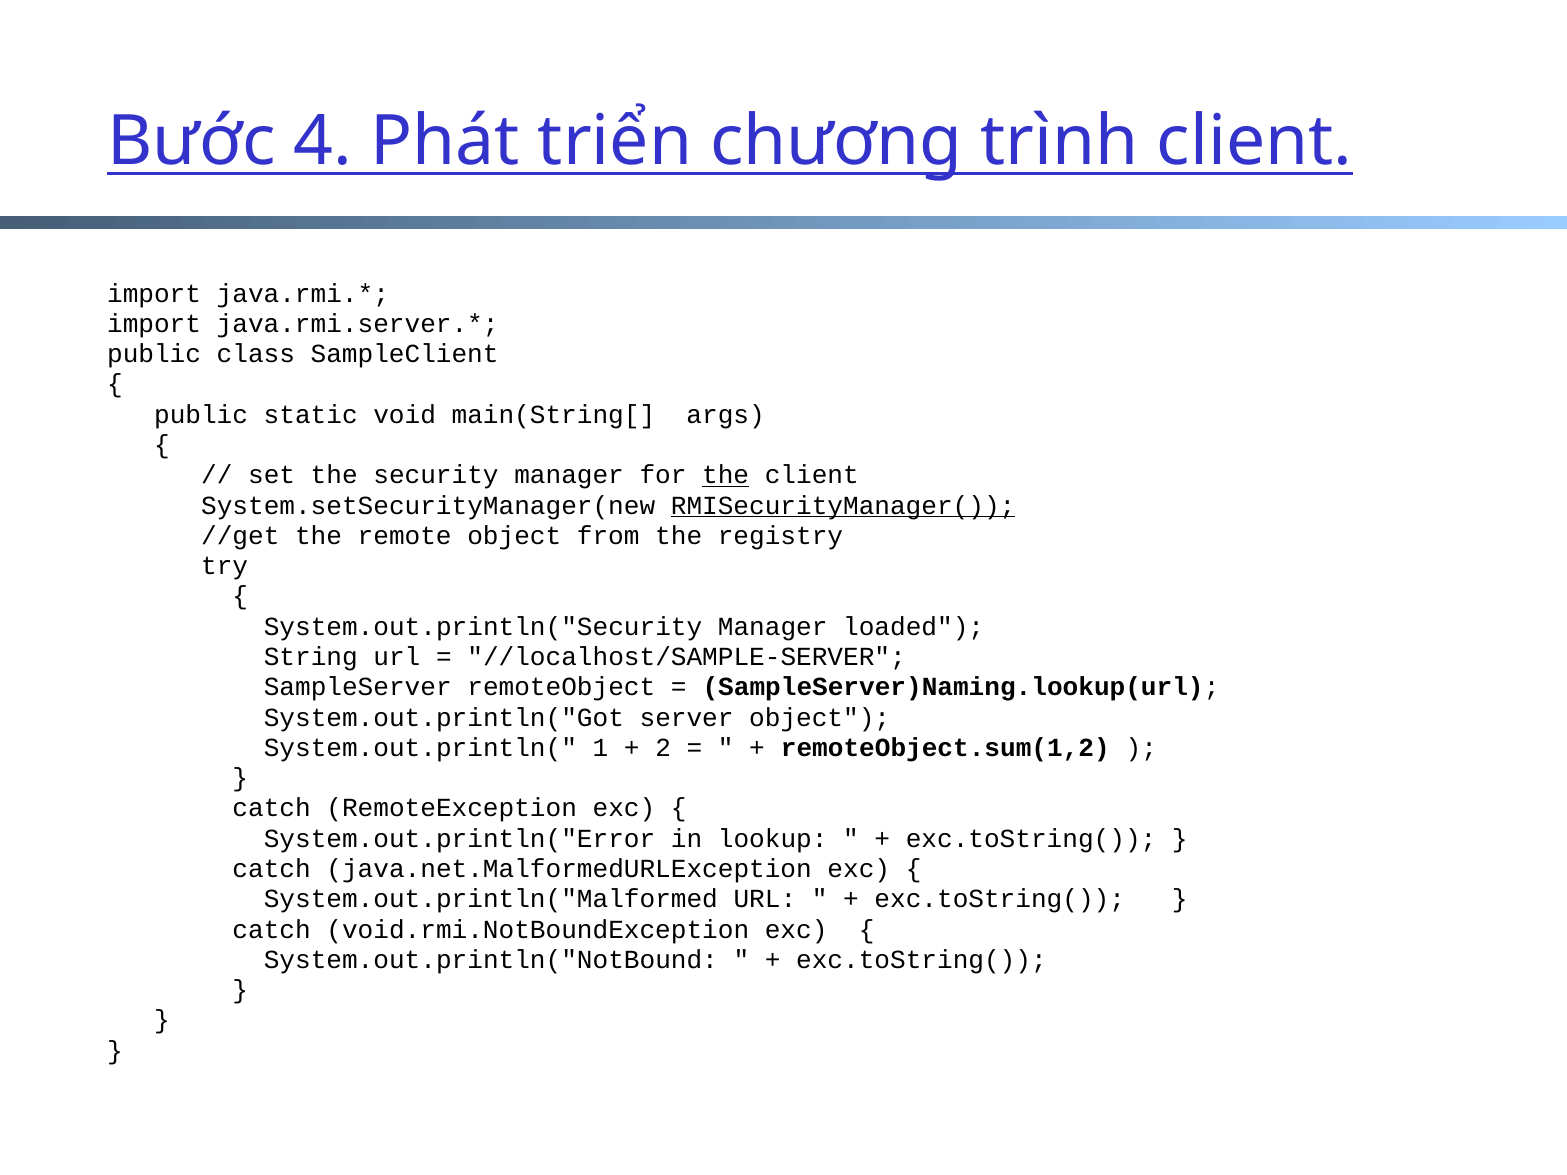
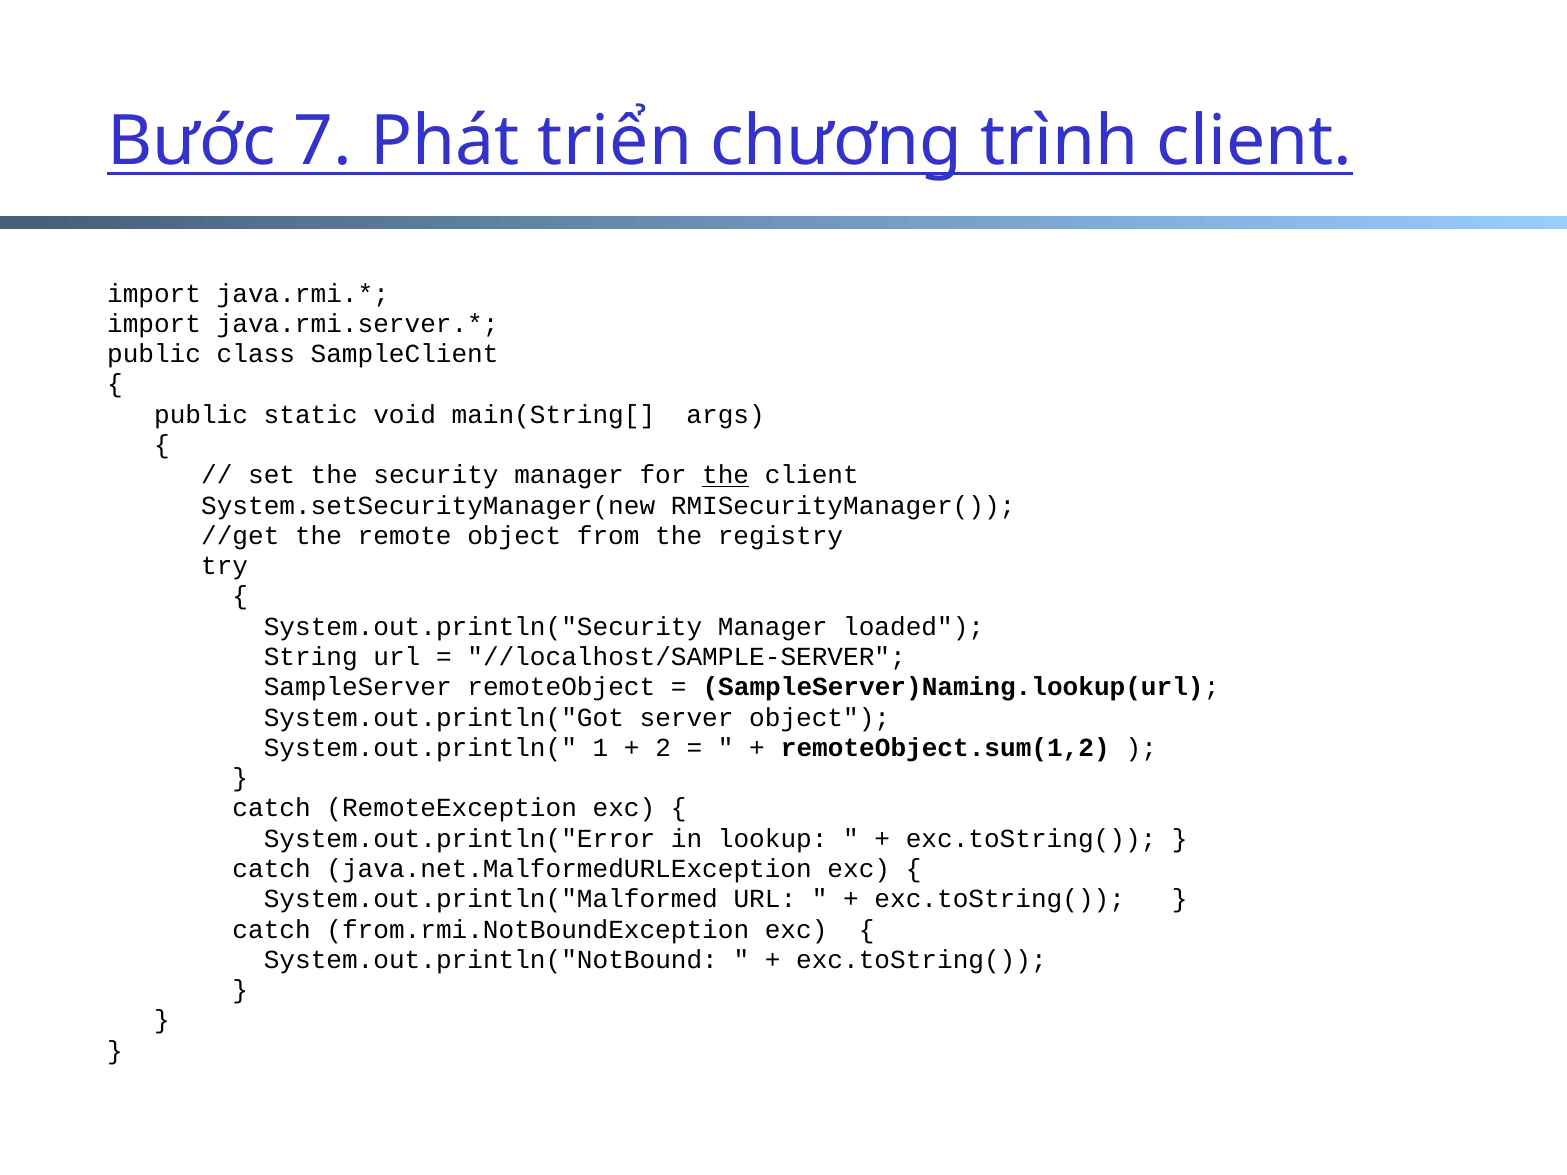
4: 4 -> 7 (323, 142)
RMISecurityManager( underline: present -> none (843, 506)
void.rmi.NotBoundException: void.rmi.NotBoundException -> from.rmi.NotBoundException (538, 930)
